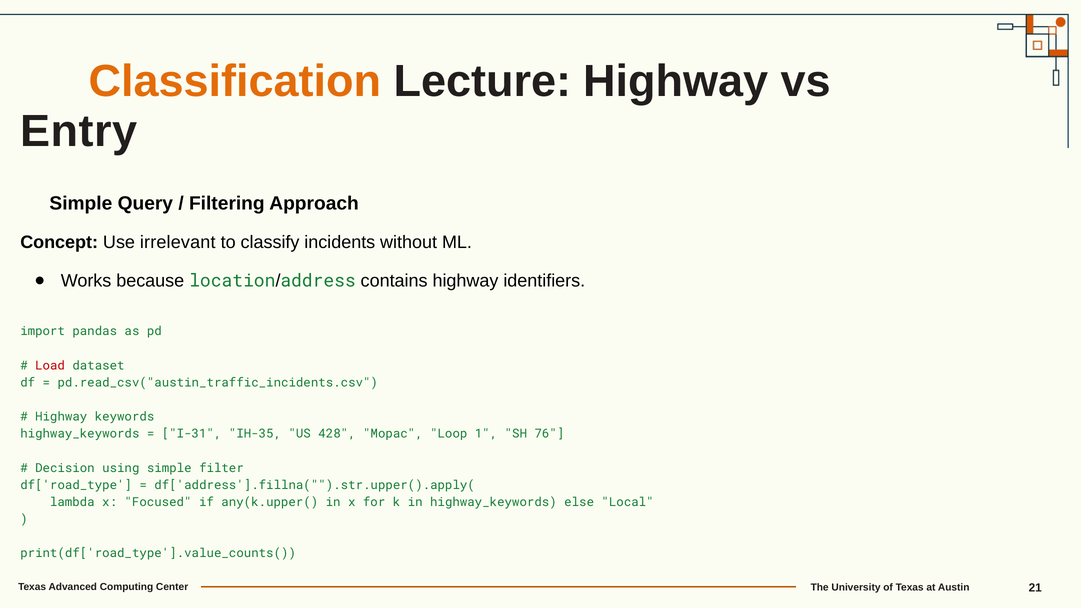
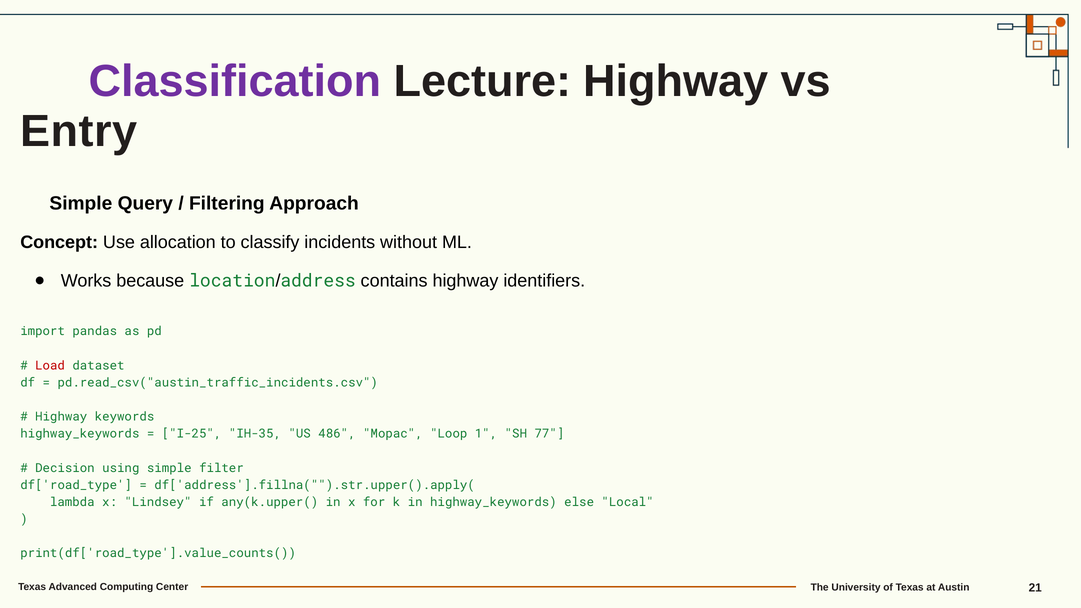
Classification colour: orange -> purple (235, 82)
irrelevant: irrelevant -> allocation (178, 242)
I-31: I-31 -> I-25 (192, 434)
428: 428 -> 486 (337, 434)
76: 76 -> 77 (549, 434)
Focused: Focused -> Lindsey (158, 502)
